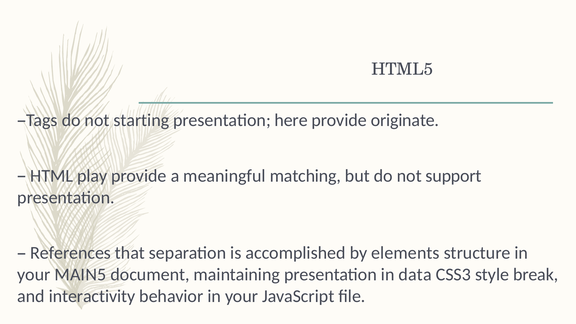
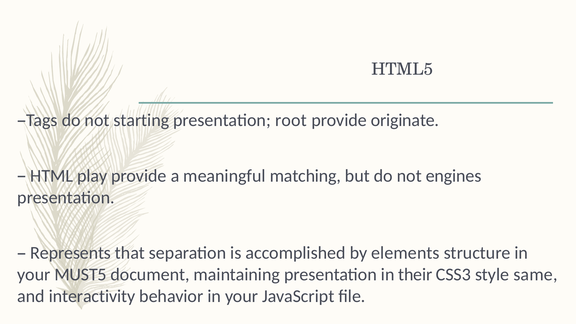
here: here -> root (291, 120)
support: support -> engines (454, 176)
References: References -> Represents (71, 253)
MAIN5: MAIN5 -> MUST5 (81, 275)
data: data -> their (415, 275)
break: break -> same (535, 275)
